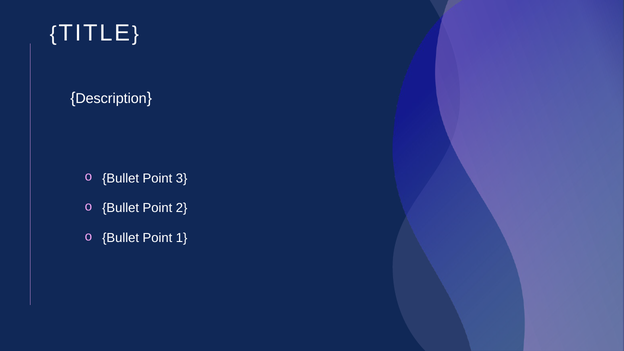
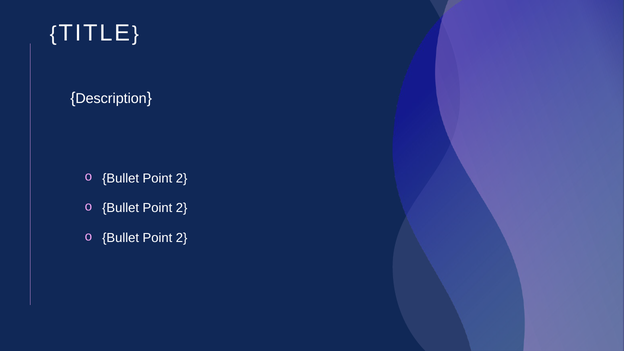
3: 3 -> 2 (182, 178)
1: 1 -> 2 (182, 238)
